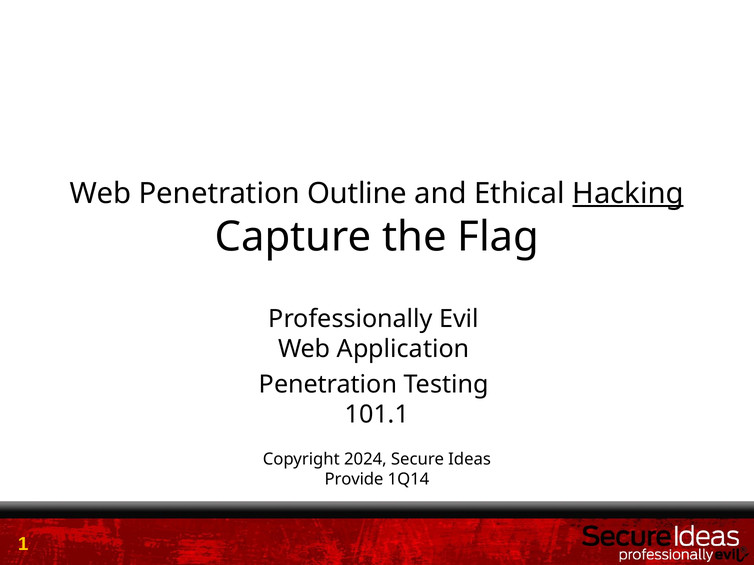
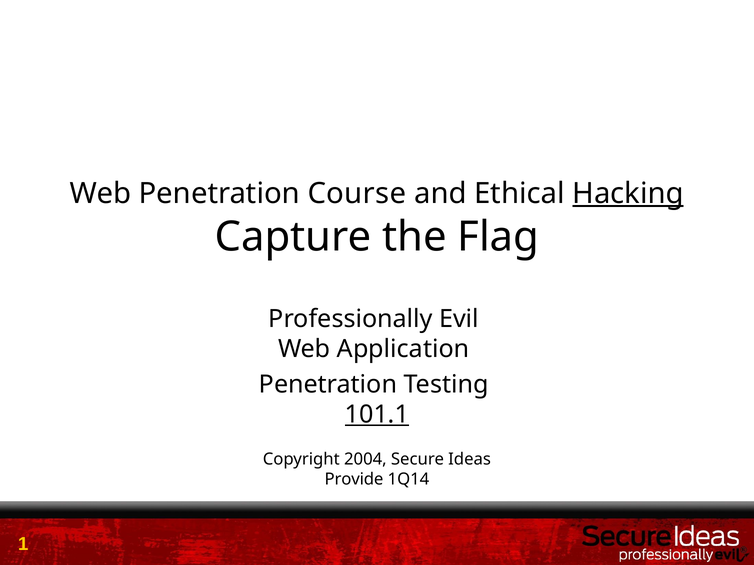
Outline: Outline -> Course (357, 194)
101.1 underline: none -> present (377, 415)
2024: 2024 -> 2004 (365, 460)
